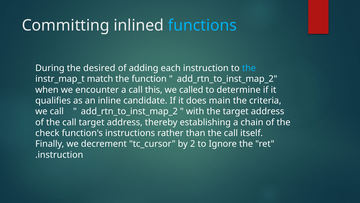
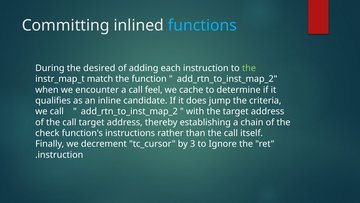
the colour: light blue -> light green (249, 68)
this: this -> feel (154, 90)
called: called -> cache (191, 90)
main: main -> jump (220, 100)
2: 2 -> 3 (193, 144)
